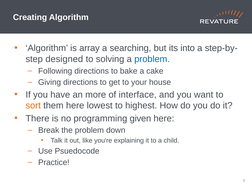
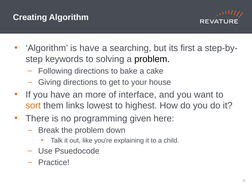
is array: array -> have (89, 48)
into: into -> first (188, 48)
designed: designed -> keywords (64, 59)
problem colour: blue -> black (152, 59)
them here: here -> links (75, 106)
